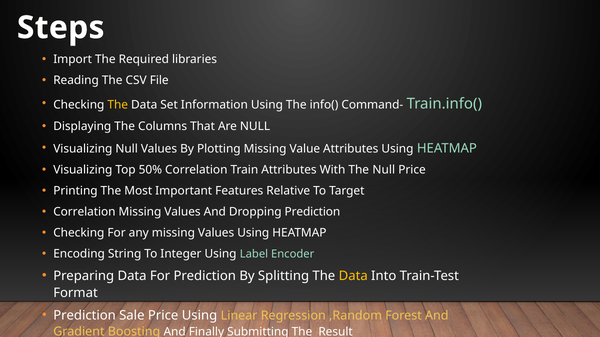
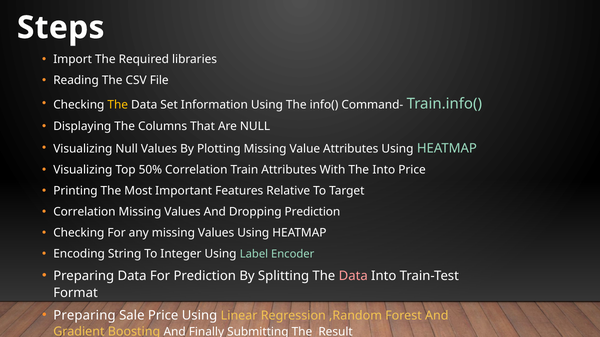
The Null: Null -> Into (384, 170)
Data colour: yellow -> pink (353, 276)
Prediction: Prediction -> Preparing (84, 316)
